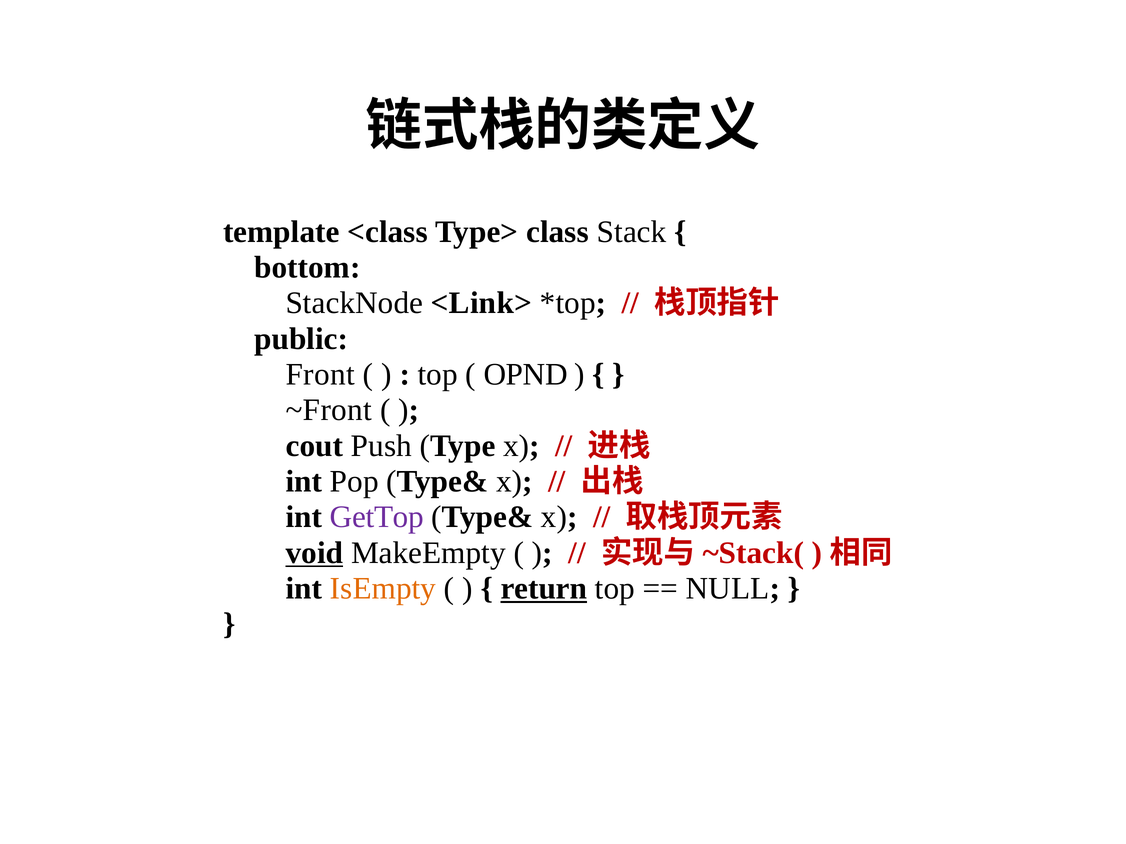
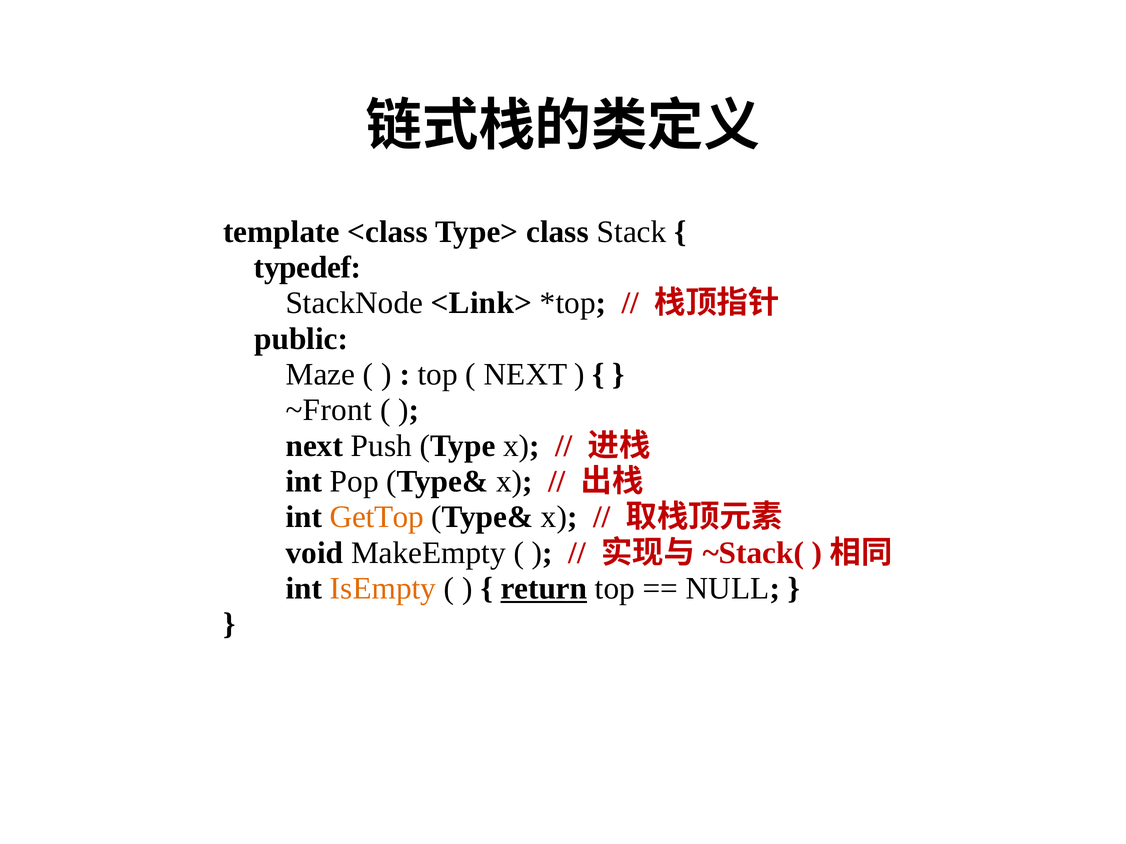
bottom: bottom -> typedef (308, 268)
Front: Front -> Maze (320, 375)
OPND: OPND -> NEXT (526, 375)
cout: cout -> next (314, 446)
GetTop colour: purple -> orange (377, 517)
void underline: present -> none (314, 553)
